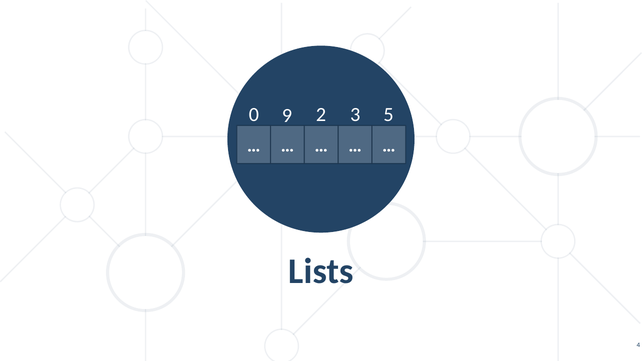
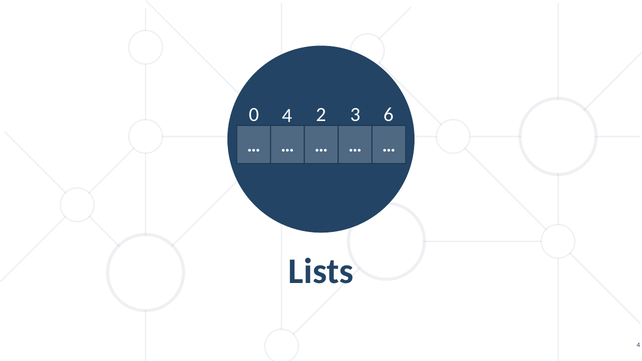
0 9: 9 -> 4 (287, 115)
5: 5 -> 6 (388, 115)
